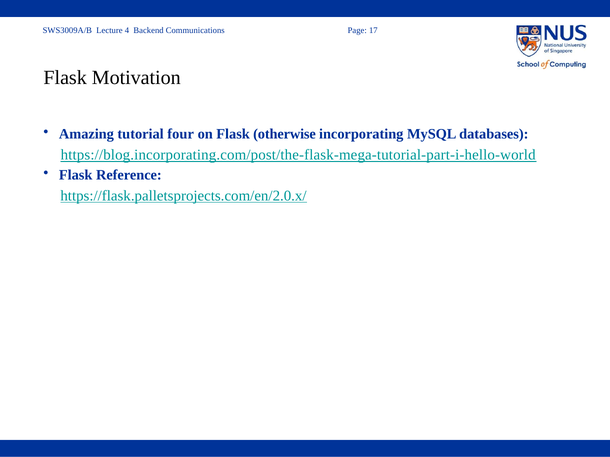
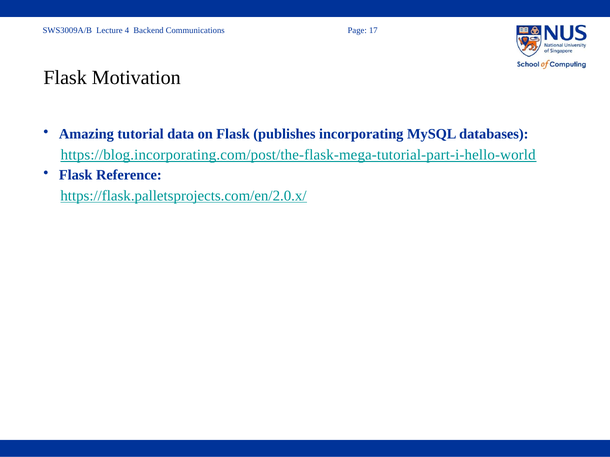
four: four -> data (181, 134)
otherwise: otherwise -> publishes (284, 134)
